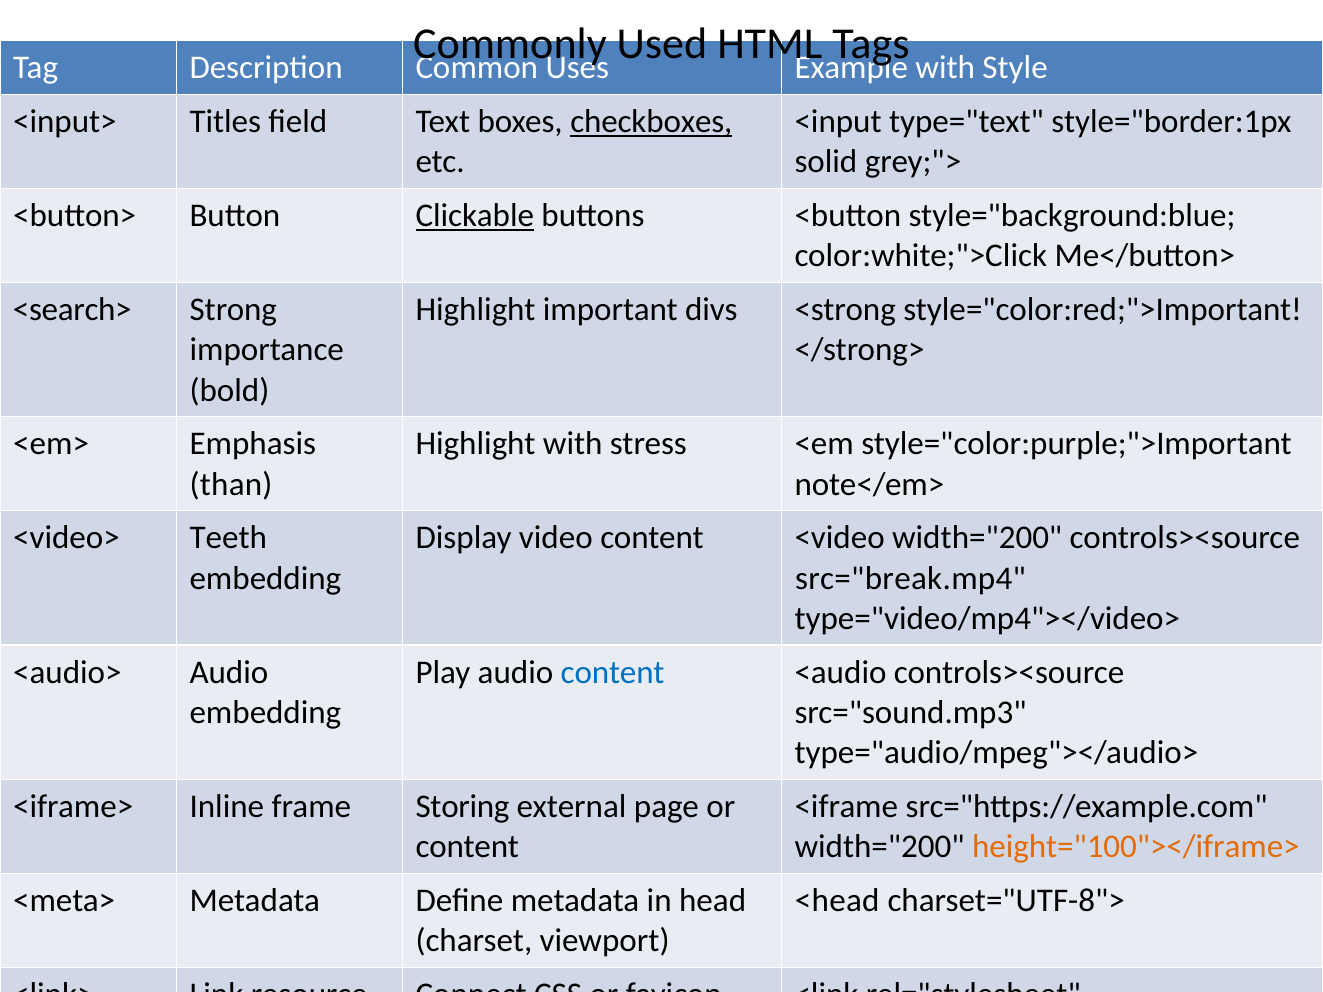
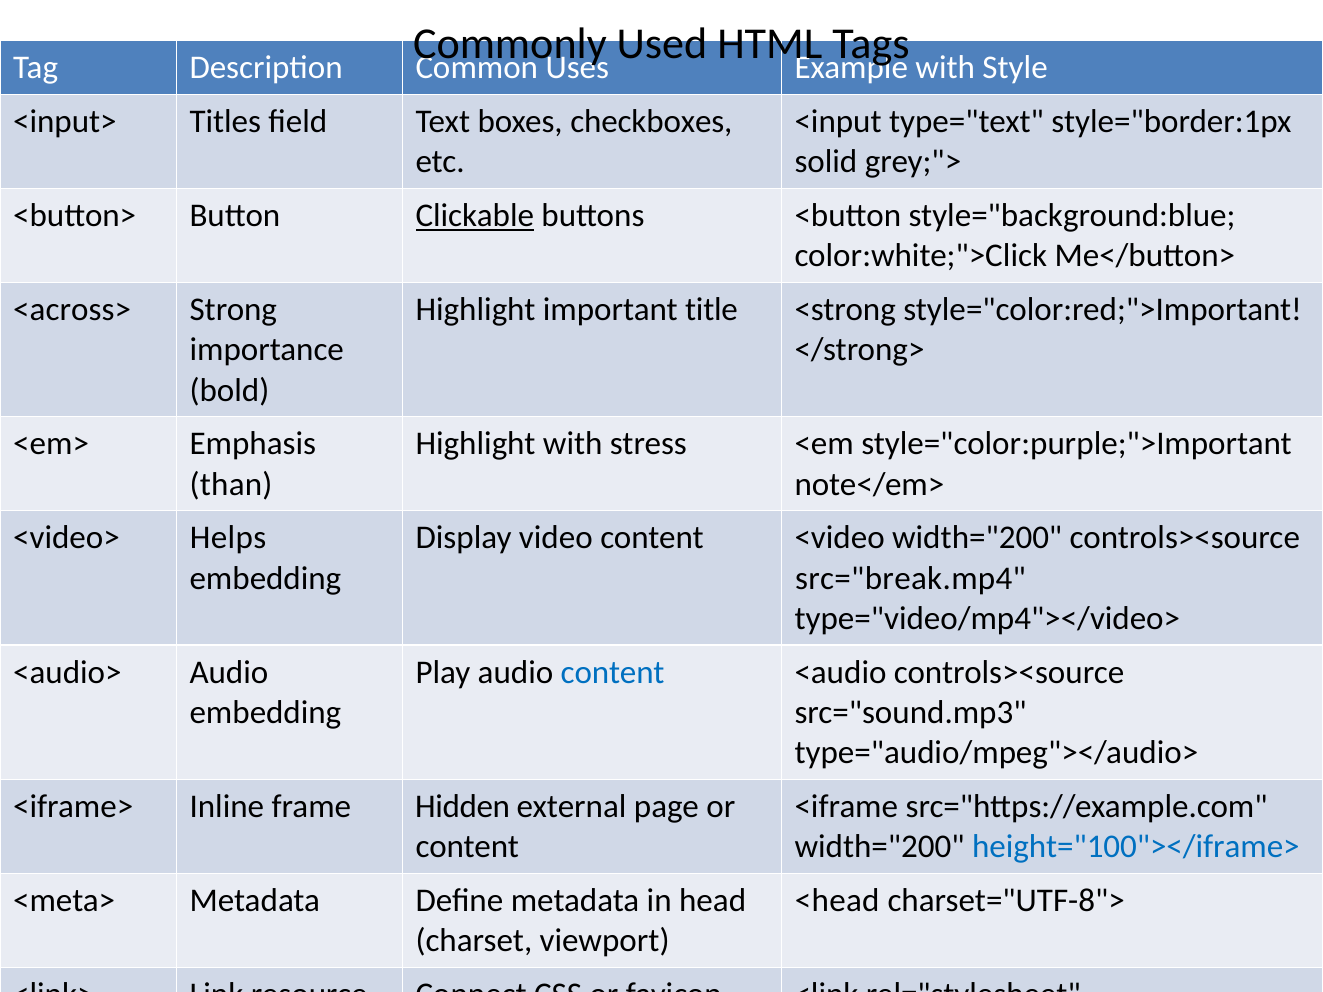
checkboxes underline: present -> none (651, 122)
<search>: <search> -> <across> (72, 310)
divs: divs -> title (711, 310)
Teeth: Teeth -> Helps (228, 538)
Storing: Storing -> Hidden (463, 807)
height="100"></iframe> colour: orange -> blue (1136, 847)
